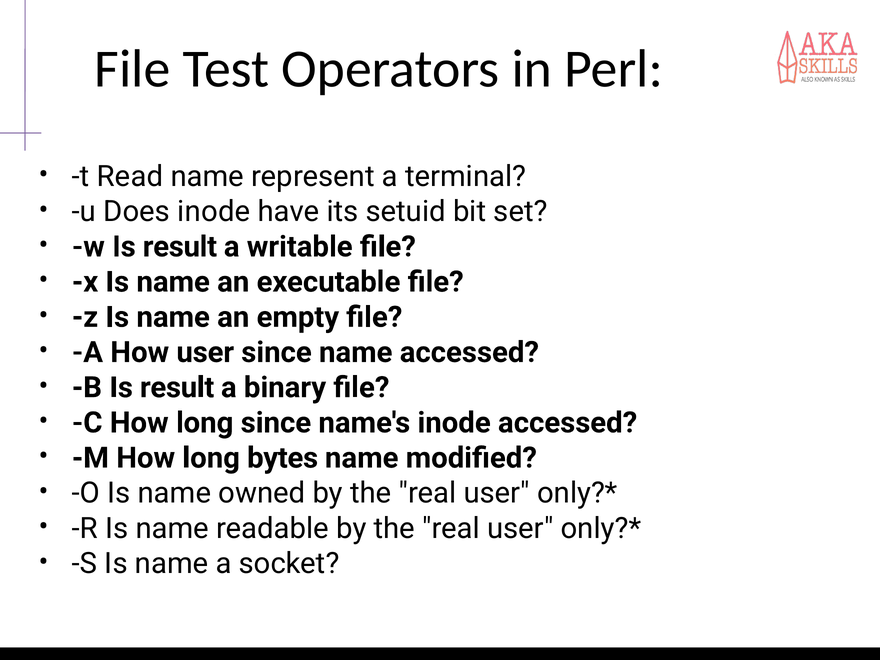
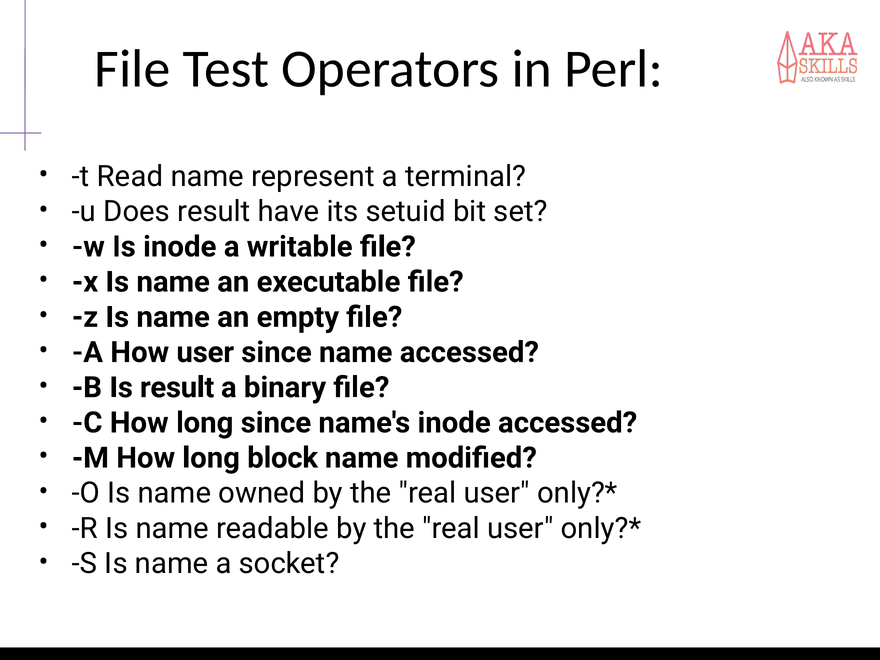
Does inode: inode -> result (214, 212)
w Is result: result -> inode (180, 247)
bytes: bytes -> block (283, 458)
